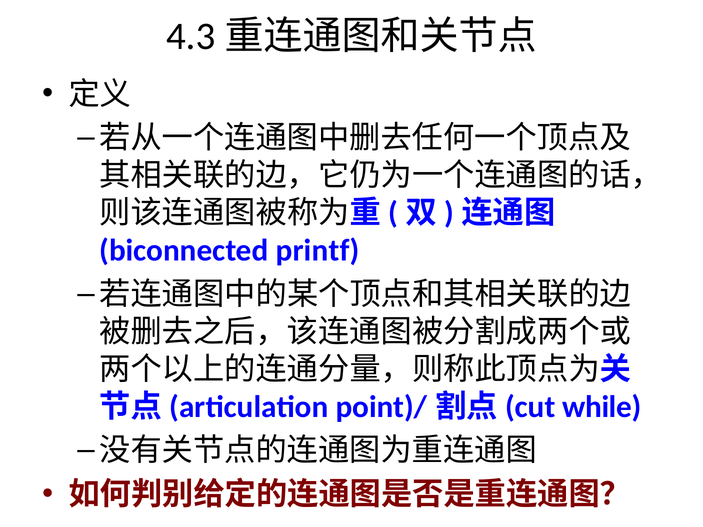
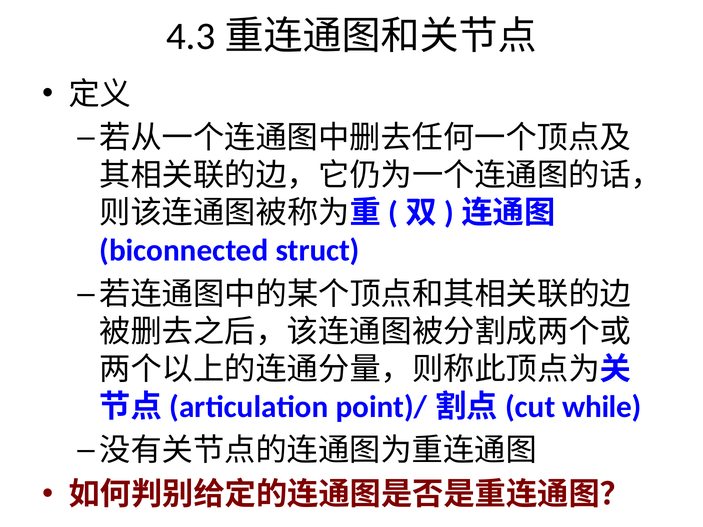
printf: printf -> struct (318, 251)
